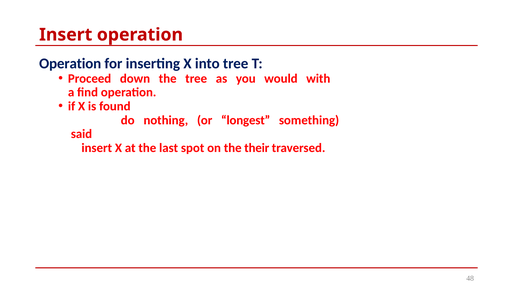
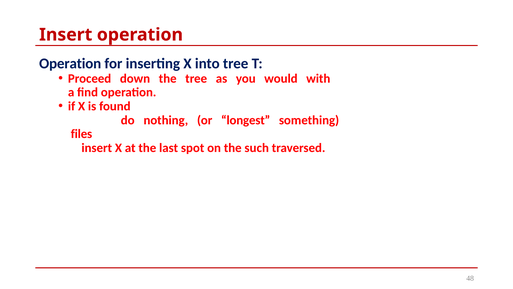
said: said -> files (81, 134)
their: their -> such (257, 148)
